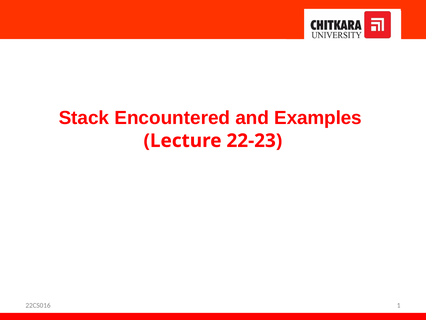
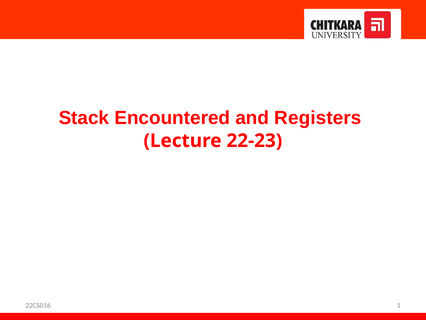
Examples: Examples -> Registers (318, 118)
